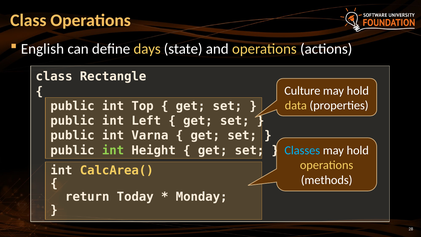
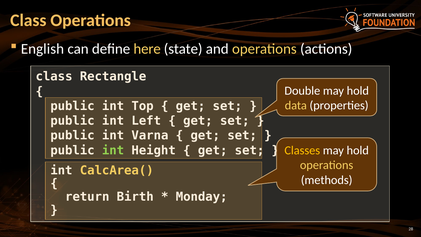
days: days -> here (147, 49)
Culture: Culture -> Double (302, 91)
Classes colour: light blue -> yellow (302, 150)
Today: Today -> Birth (135, 197)
